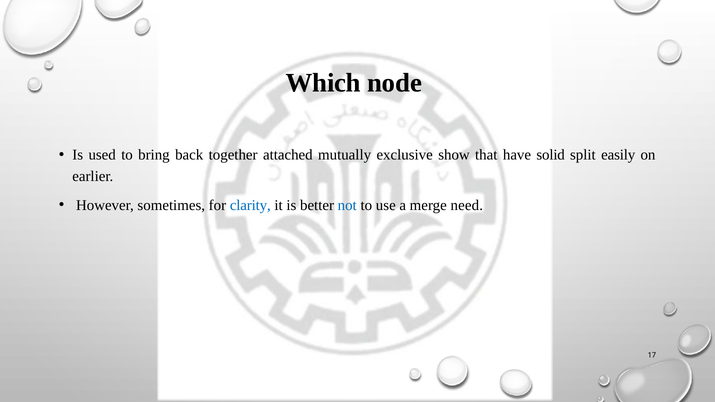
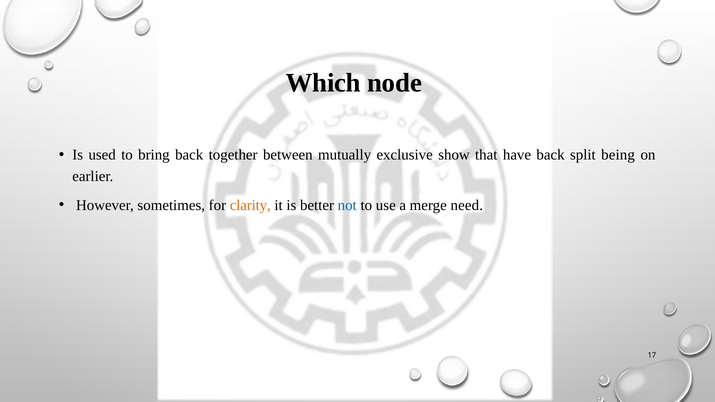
attached: attached -> between (288, 155)
have solid: solid -> back (551, 155)
easily: easily -> being (618, 155)
clarity colour: blue -> orange (250, 205)
